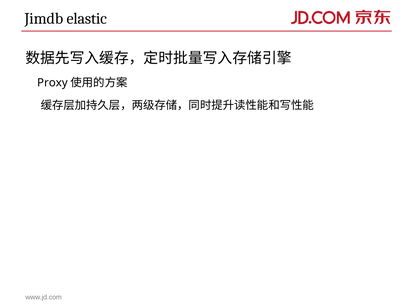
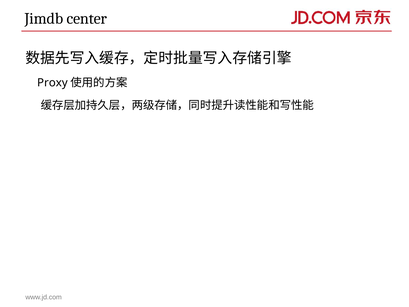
elastic: elastic -> center (87, 19)
